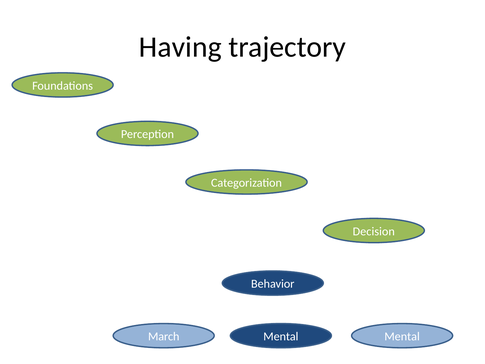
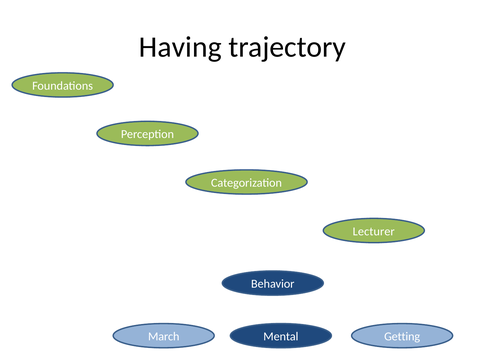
Decision: Decision -> Lecturer (374, 231)
Mental Mental: Mental -> Getting (402, 336)
